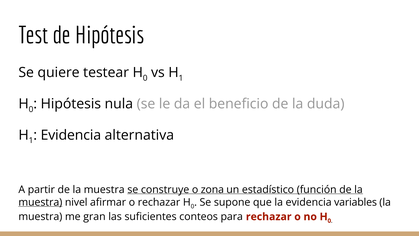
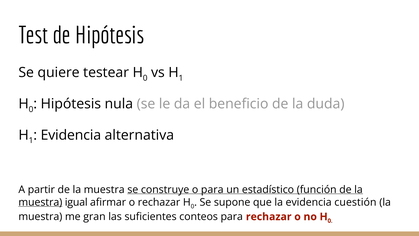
o zona: zona -> para (212, 190)
nivel: nivel -> igual (76, 202)
variables: variables -> cuestión (355, 202)
